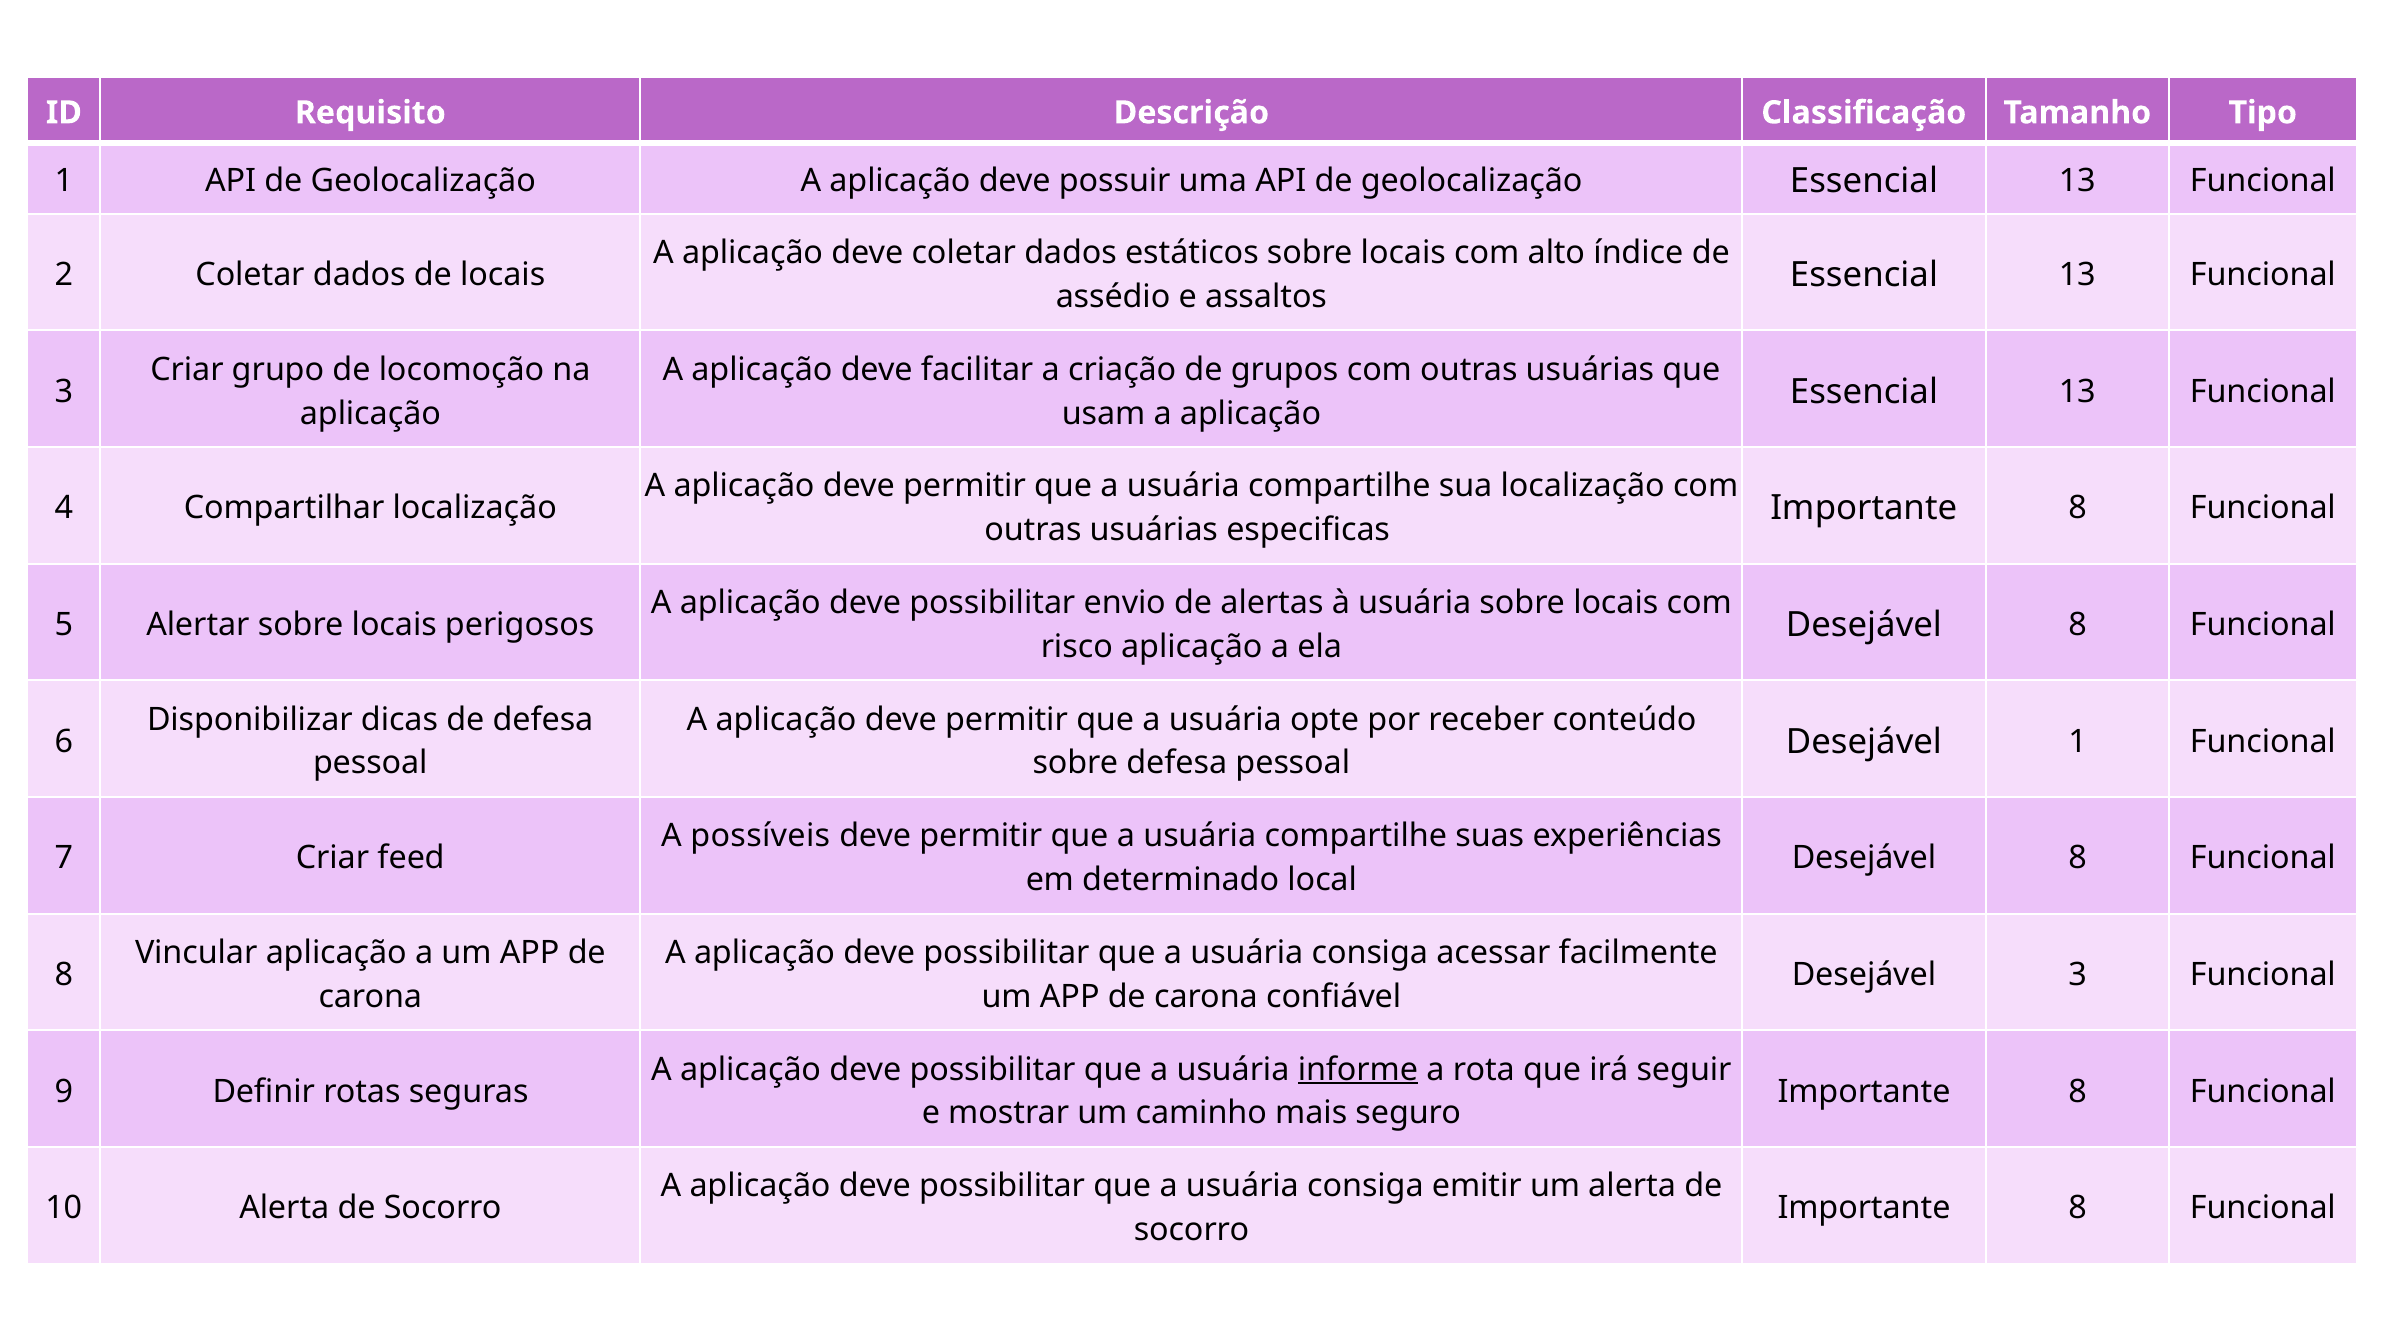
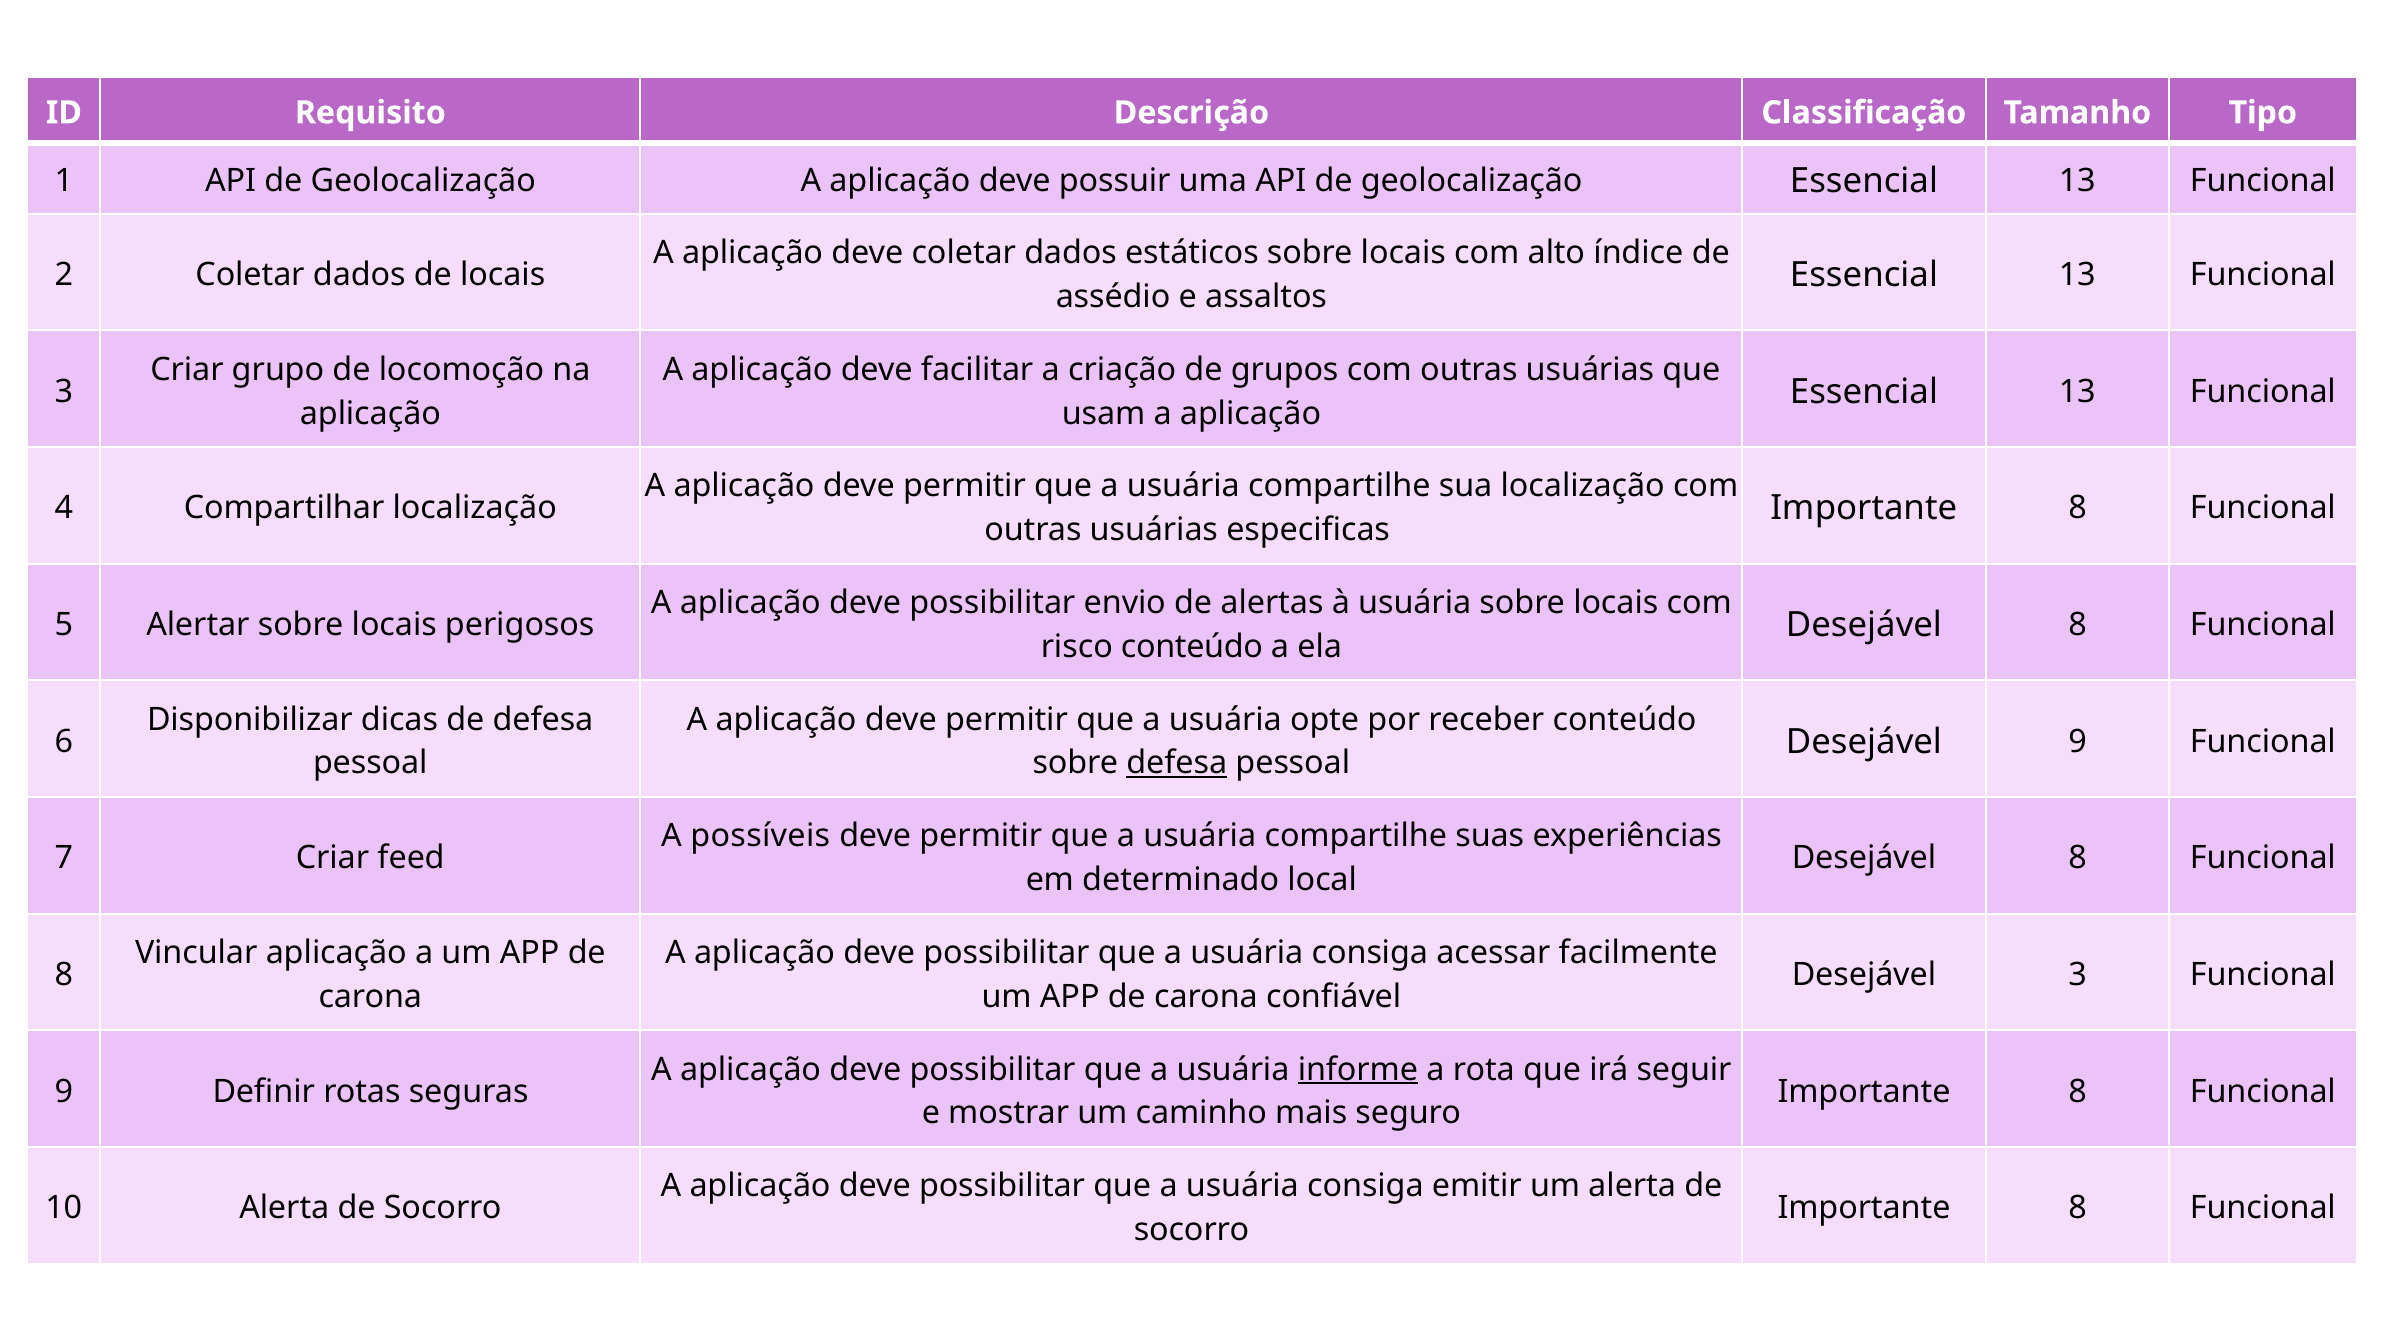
risco aplicação: aplicação -> conteúdo (1192, 647)
Desejável 1: 1 -> 9 (2078, 741)
defesa underline: none -> present (1177, 763)
